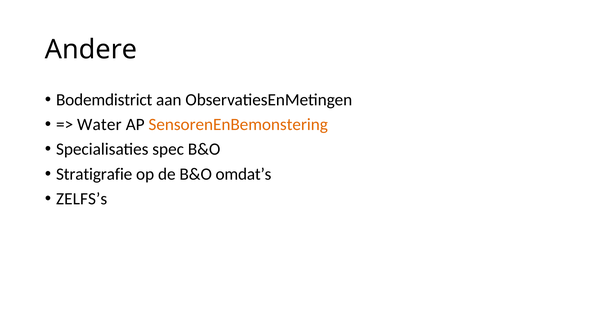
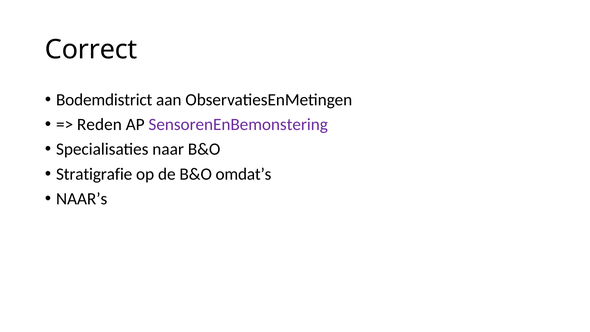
Andere: Andere -> Correct (91, 50)
Water: Water -> Reden (99, 124)
SensorenEnBemonstering colour: orange -> purple (238, 124)
spec: spec -> naar (168, 149)
ZELFS’s: ZELFS’s -> NAAR’s (82, 199)
